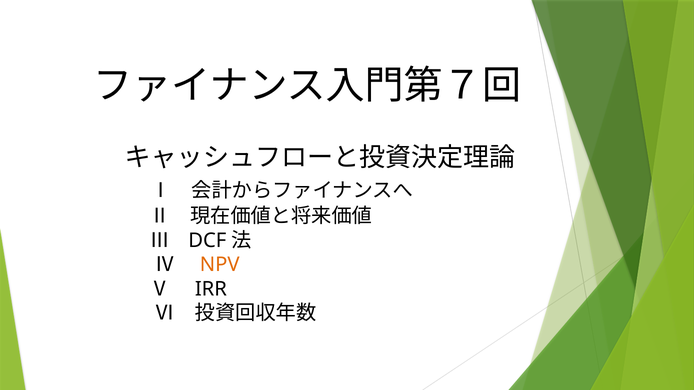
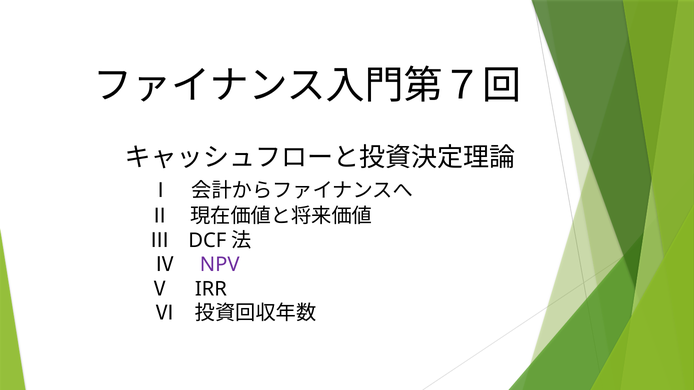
NPV colour: orange -> purple (220, 265)
